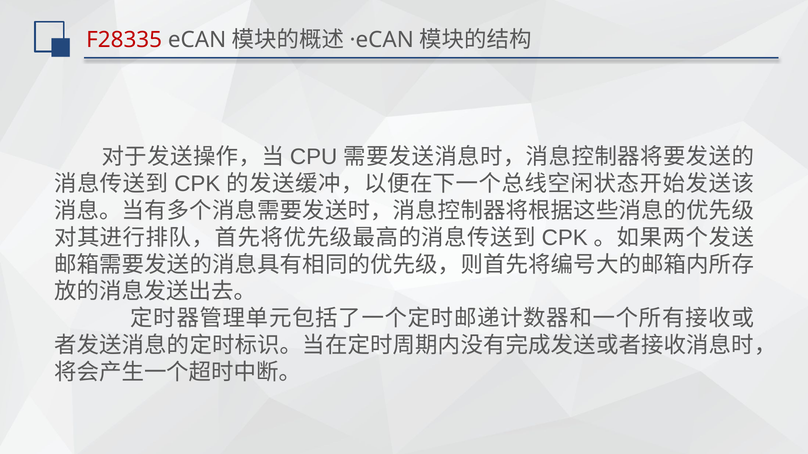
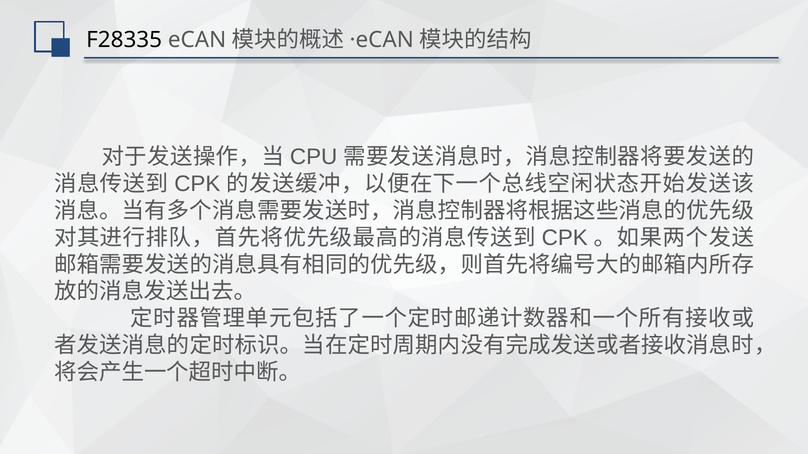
F28335 colour: red -> black (124, 40)
